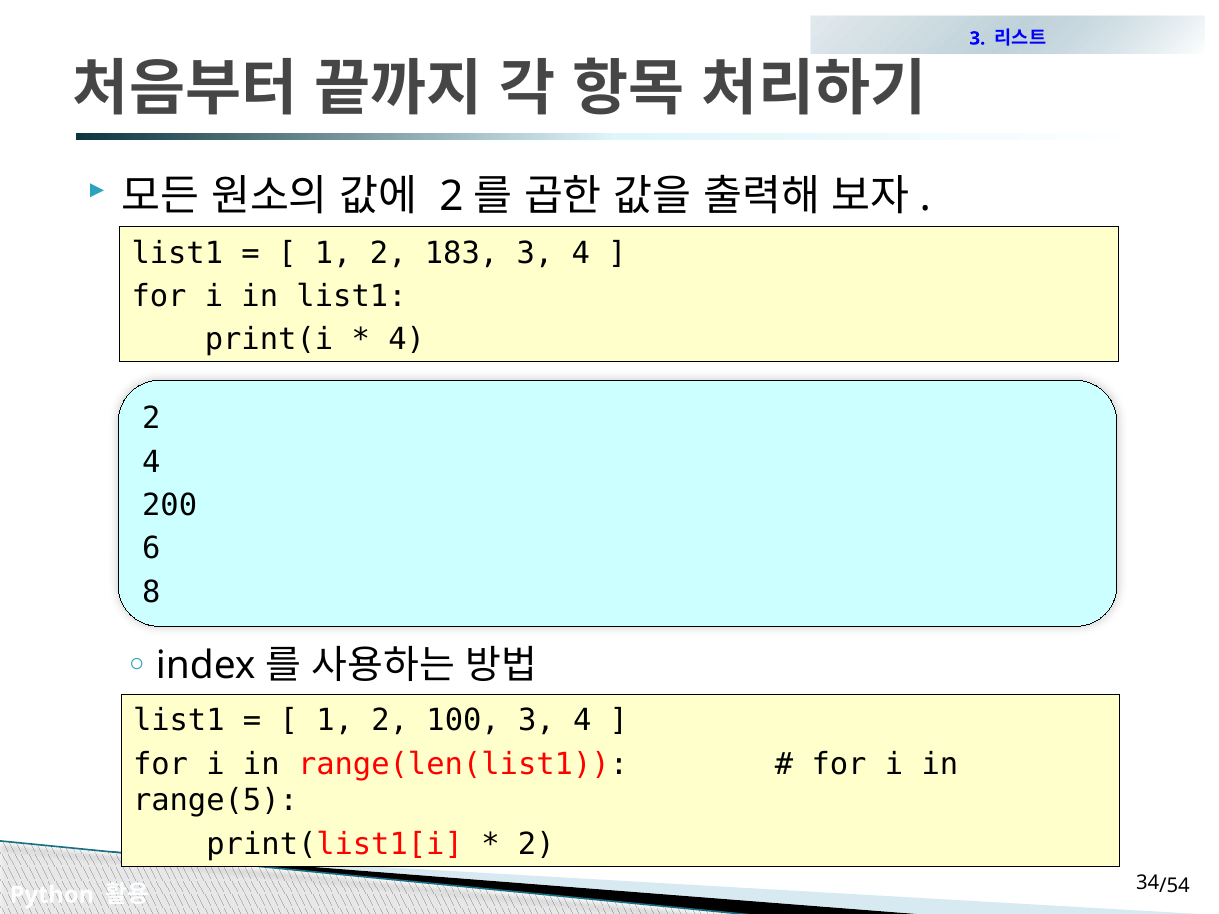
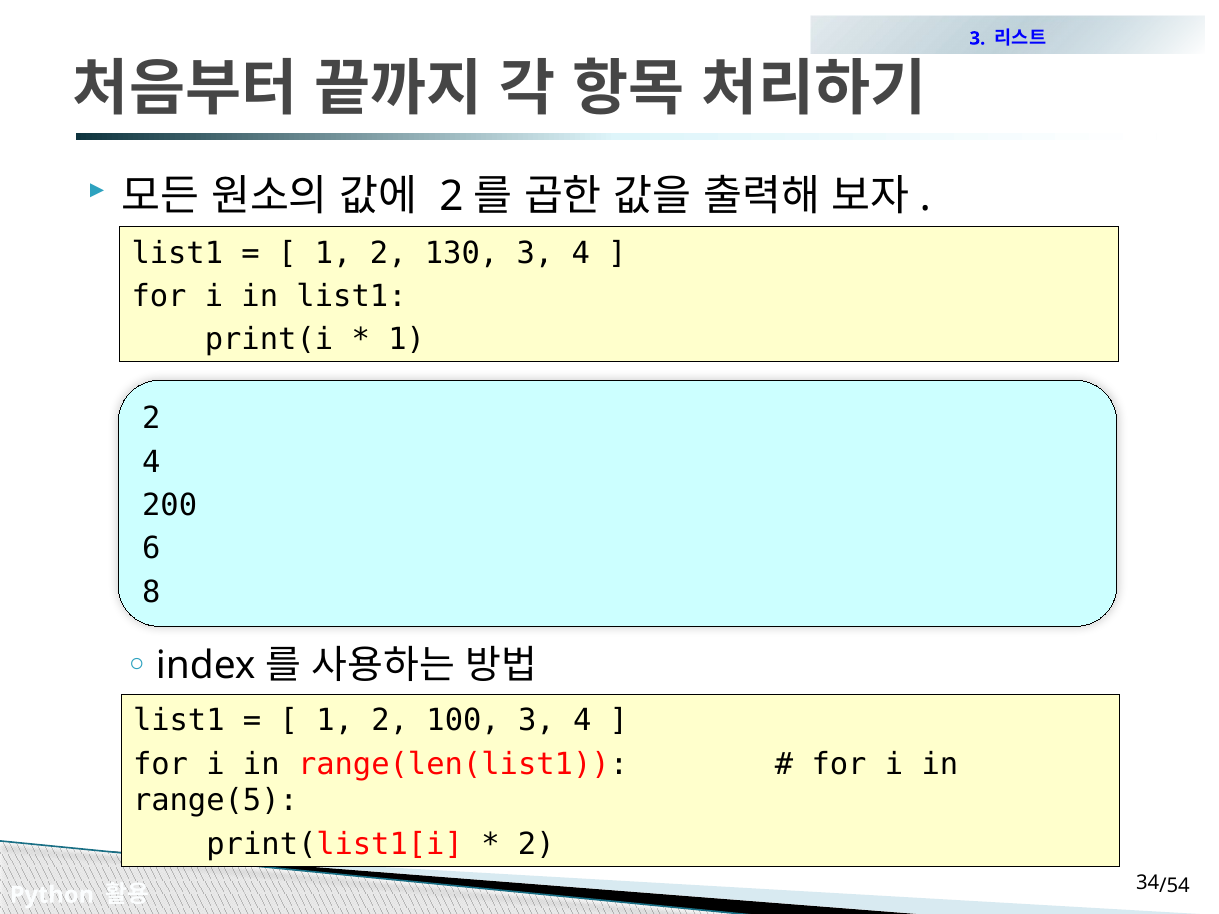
183: 183 -> 130 (462, 253)
4: 4 -> 1 (407, 340)
